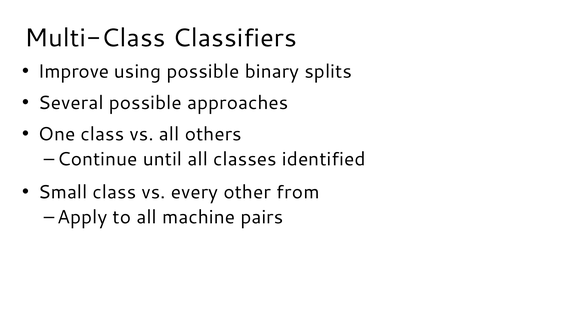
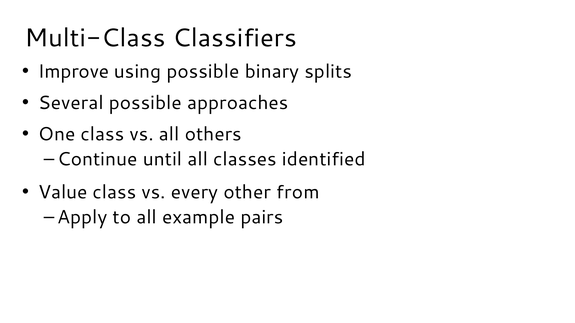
Small: Small -> Value (63, 193)
machine: machine -> example (199, 217)
